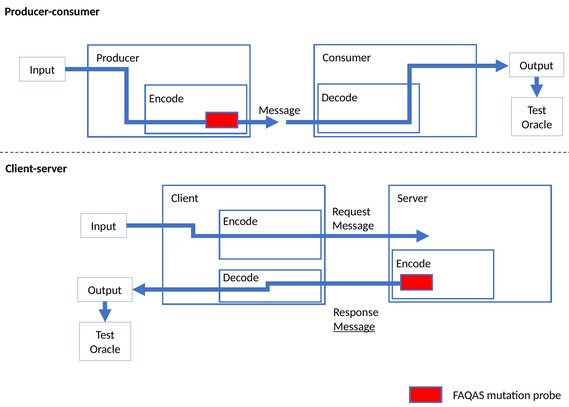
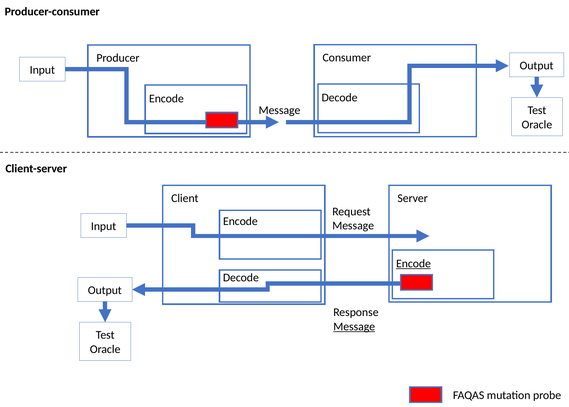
Encode underline: none -> present (413, 263)
